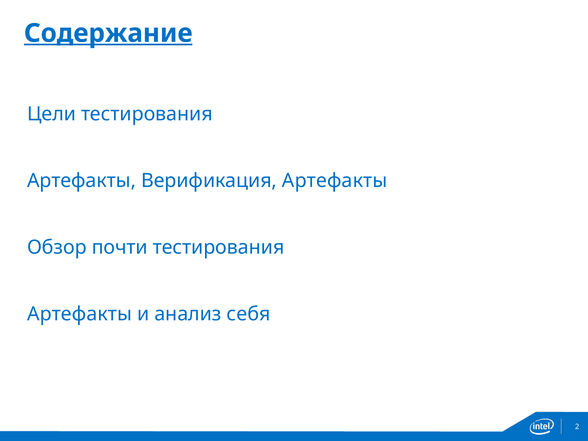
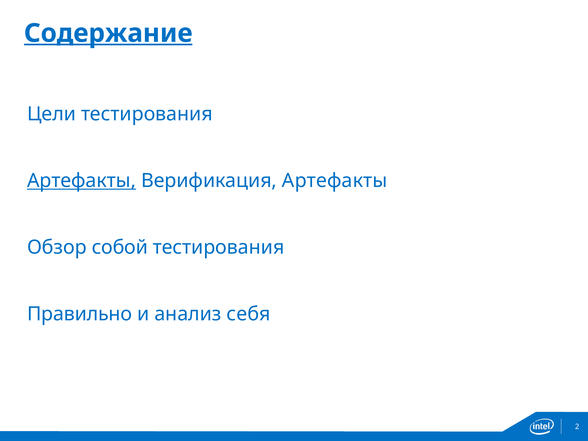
Артефакты underline: none -> present (82, 181)
почти: почти -> собой (120, 247)
Артефакты: Артефакты -> Правильно (80, 314)
